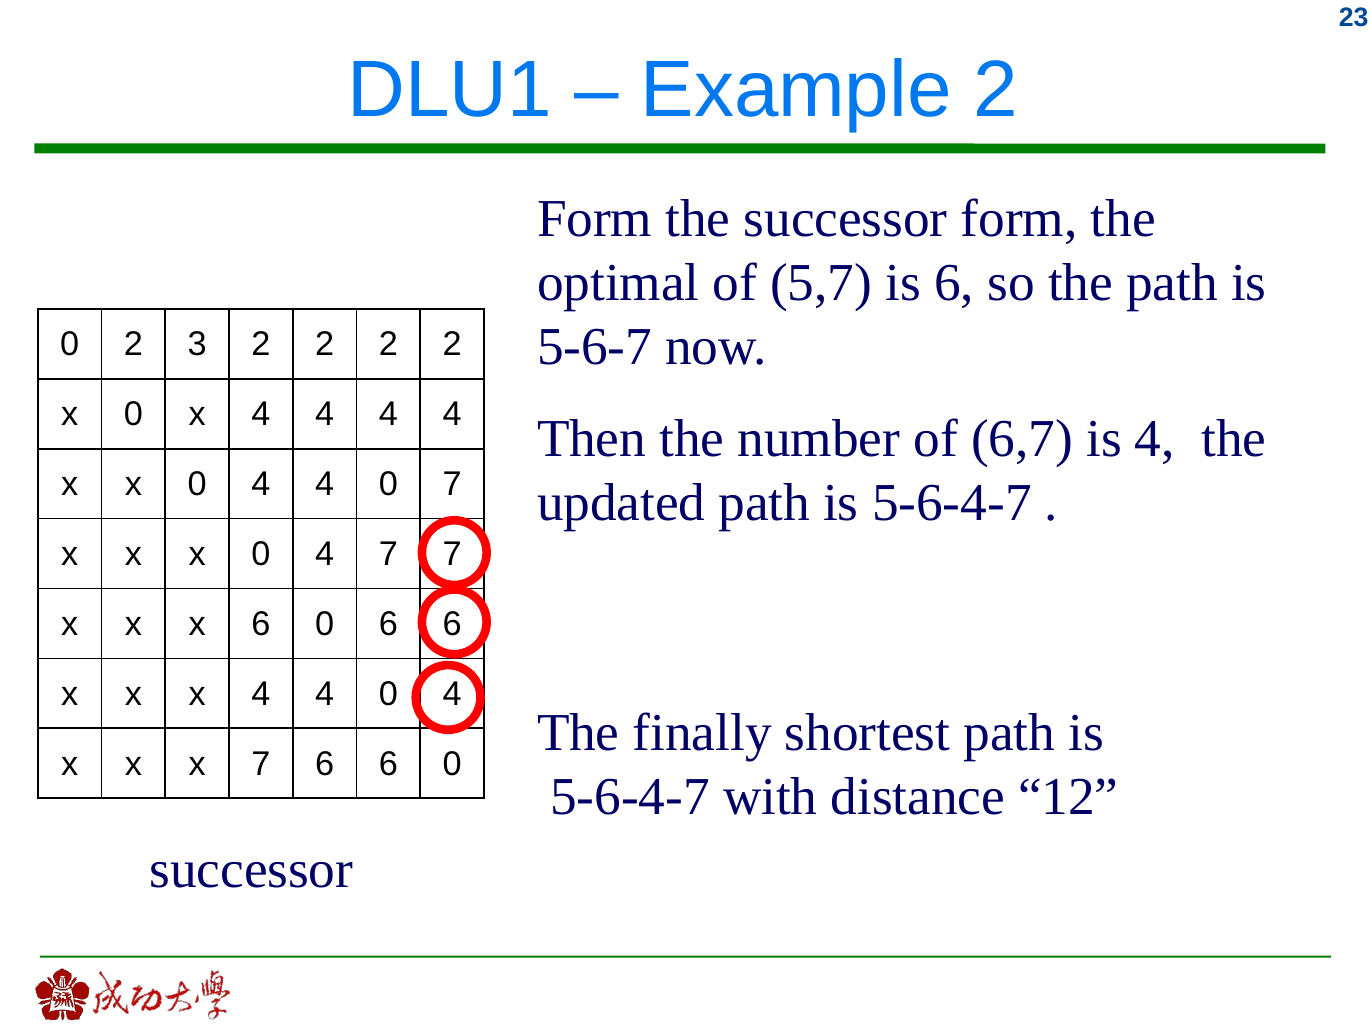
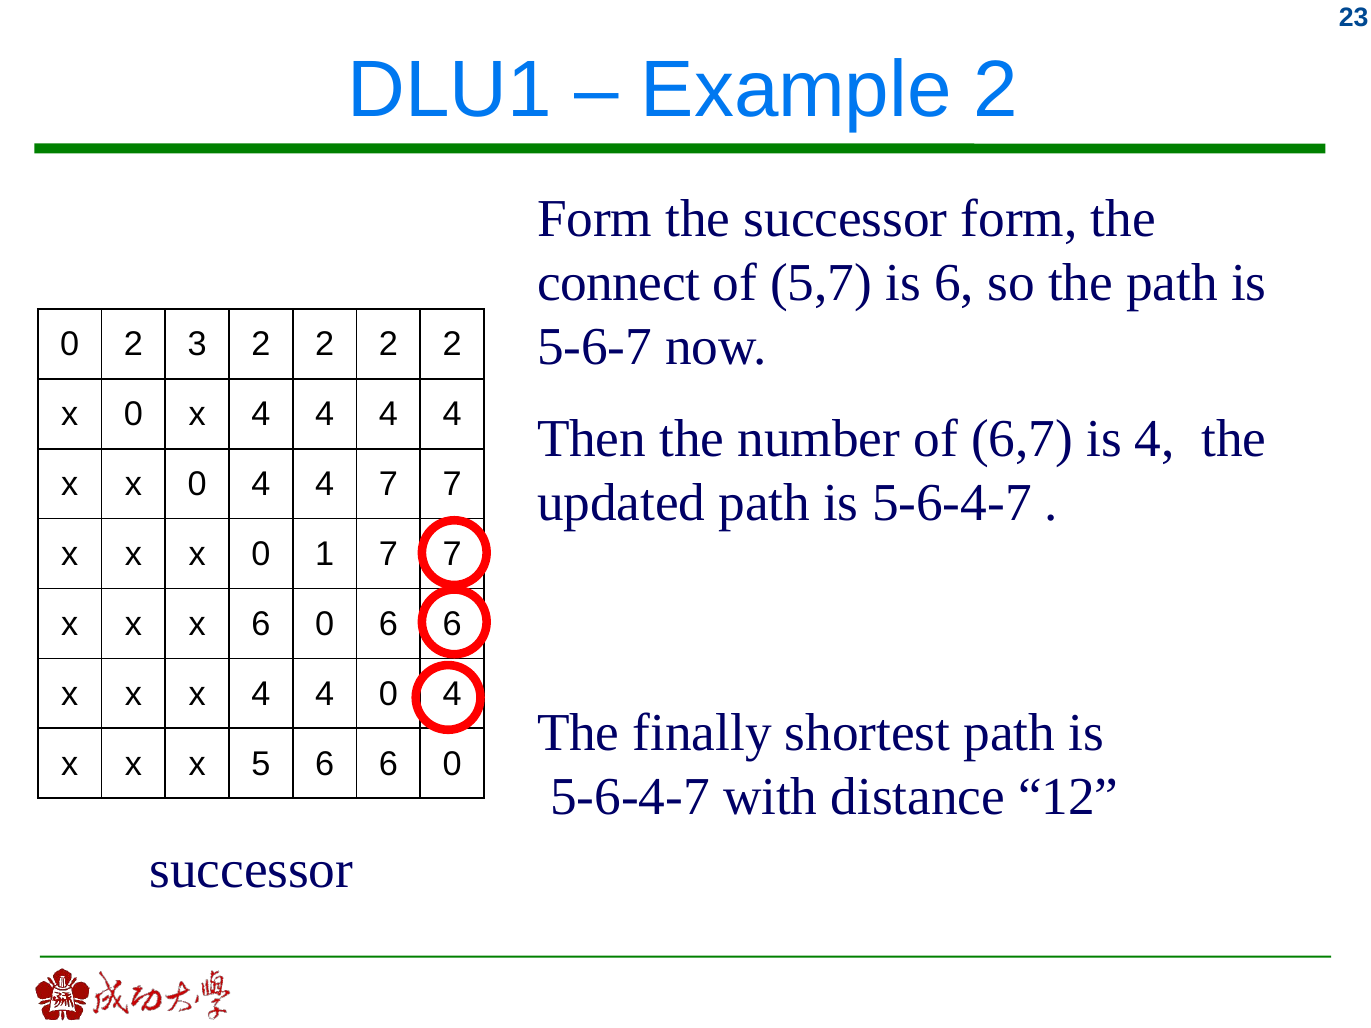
optimal: optimal -> connect (618, 283)
0 4 4 0: 0 -> 7 (388, 484)
4: 4 -> 1 (325, 554)
x 7: 7 -> 5 (261, 764)
